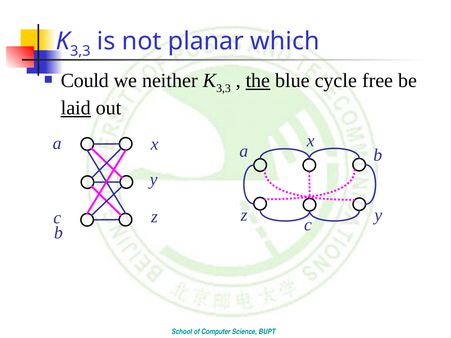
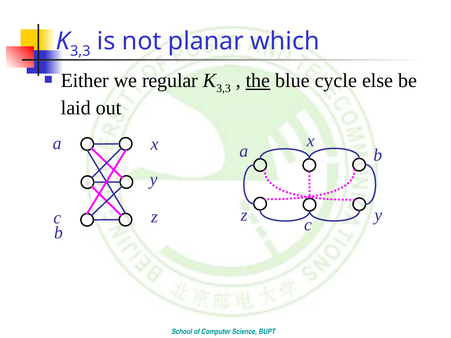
Could: Could -> Either (85, 81)
neither: neither -> regular (170, 81)
free: free -> else (378, 81)
laid underline: present -> none (76, 108)
